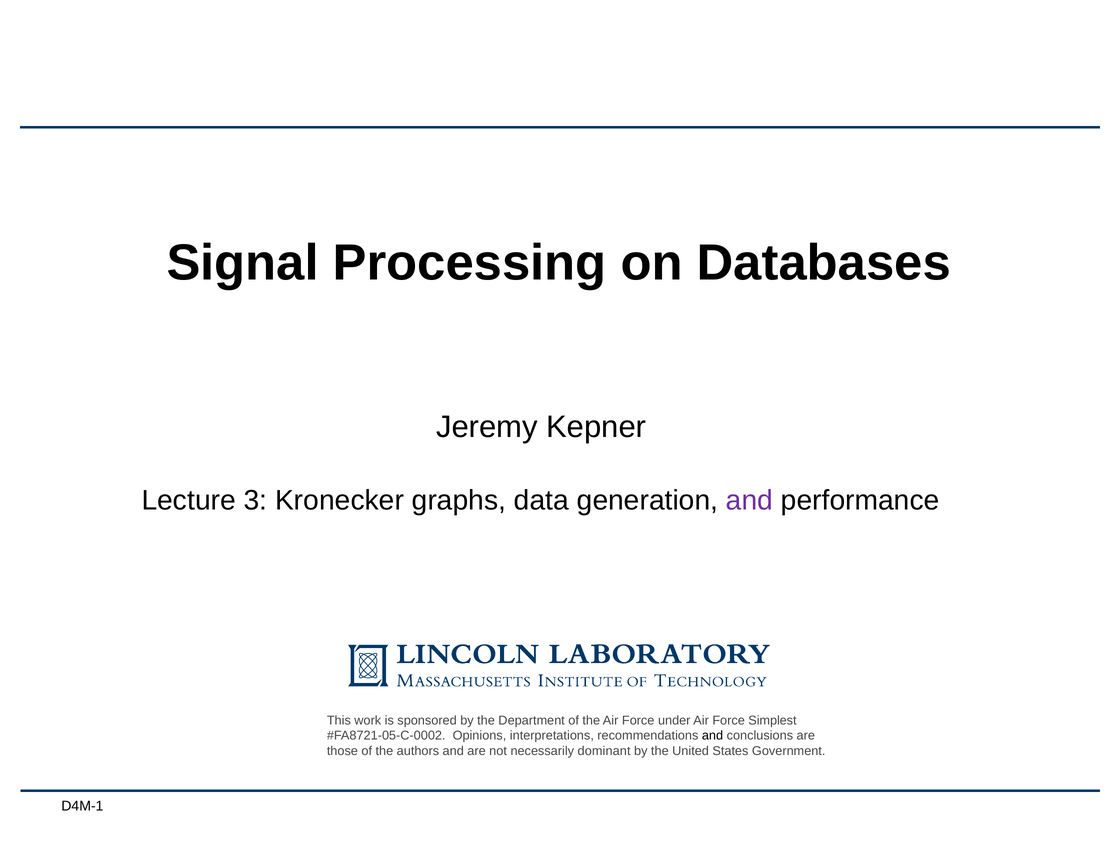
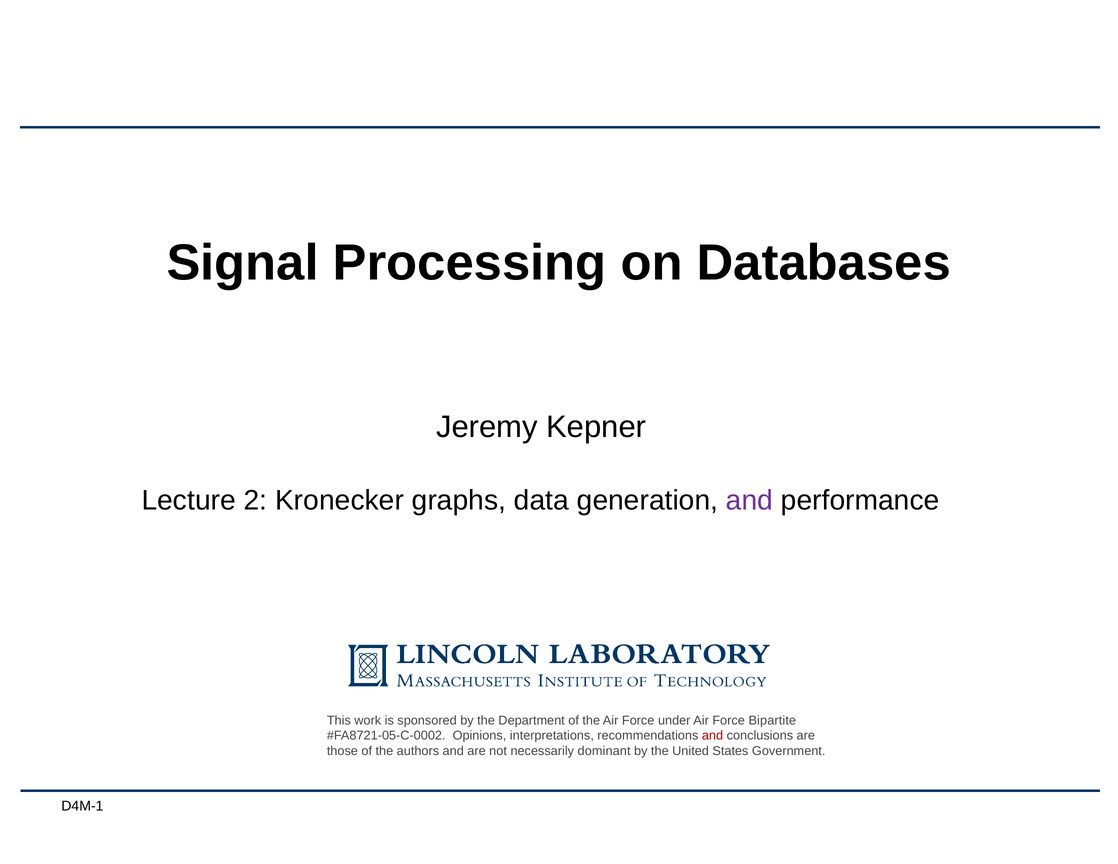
3: 3 -> 2 (255, 500)
Simplest: Simplest -> Bipartite (772, 720)
and colour: black -> red (713, 736)
